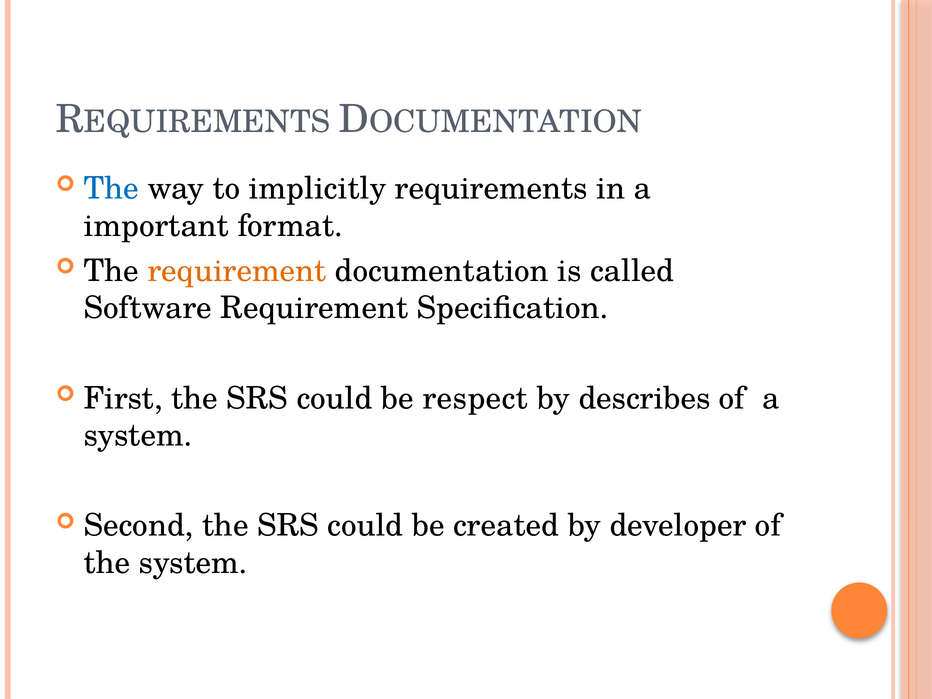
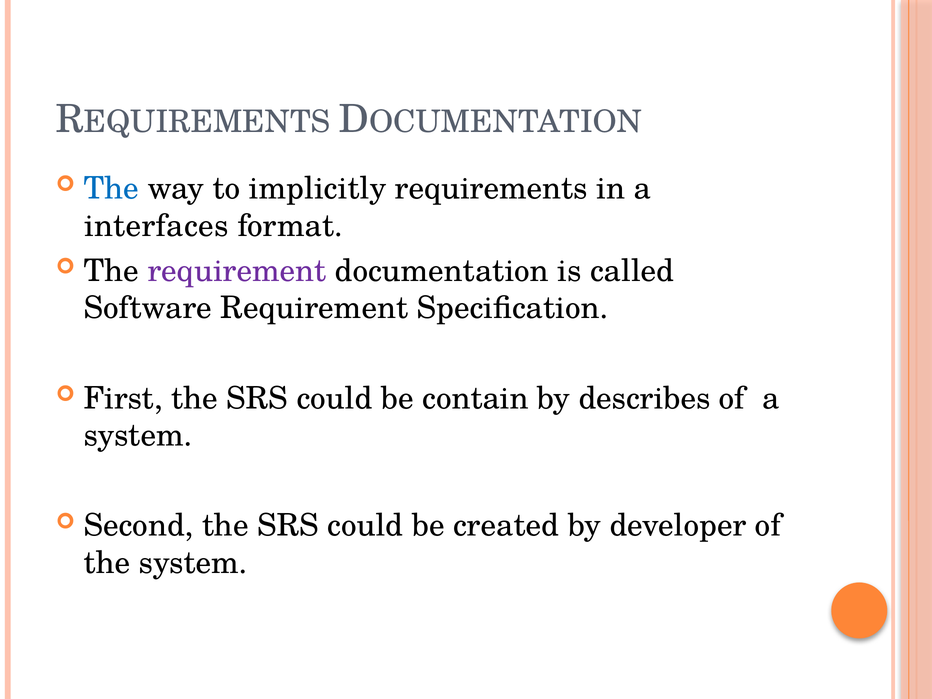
important: important -> interfaces (156, 226)
requirement colour: orange -> purple (237, 271)
respect: respect -> contain (475, 398)
